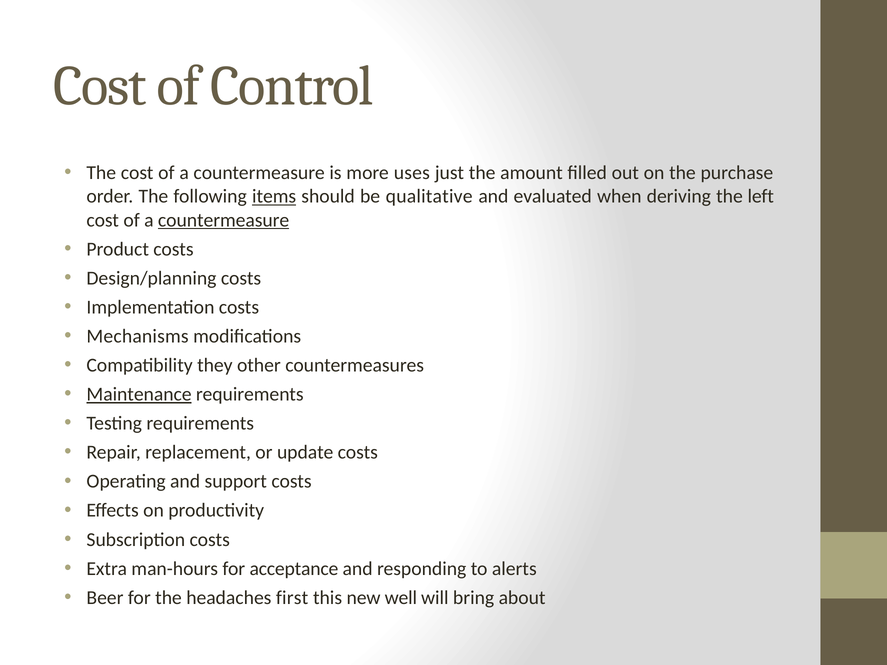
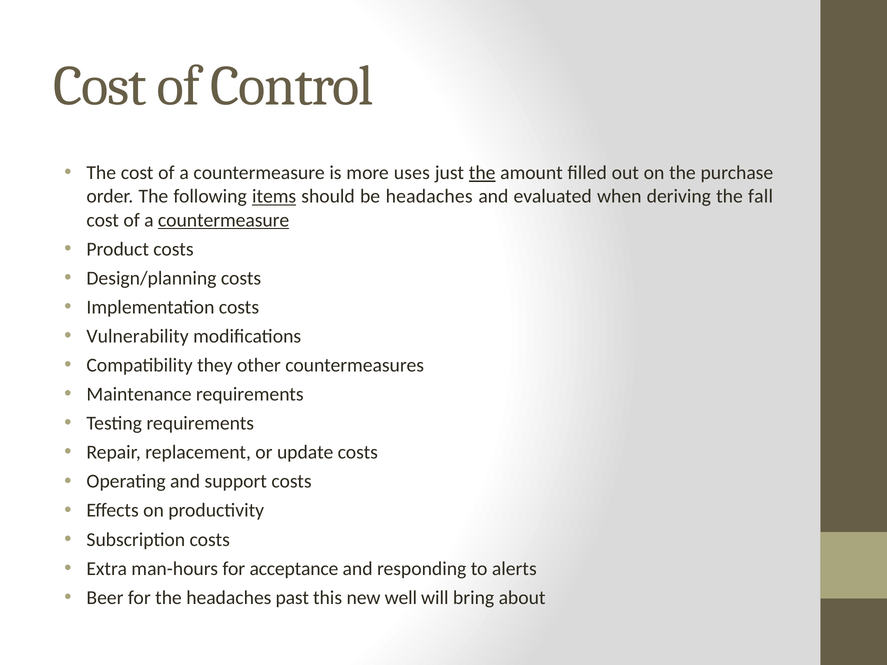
the underline: none -> present (482, 173)
be qualitative: qualitative -> headaches (429, 196)
left: left -> fall (761, 196)
Mechanisms: Mechanisms -> Vulnerability (138, 336)
Maintenance underline: present -> none (139, 394)
first: first -> past (292, 598)
